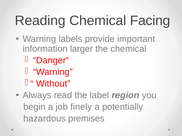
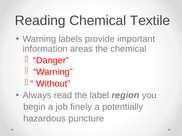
Facing: Facing -> Textile (150, 21)
larger: larger -> areas (81, 49)
premises: premises -> puncture (86, 119)
